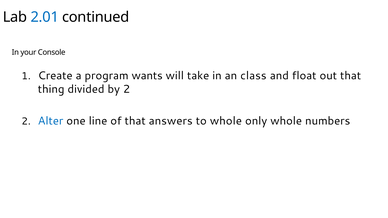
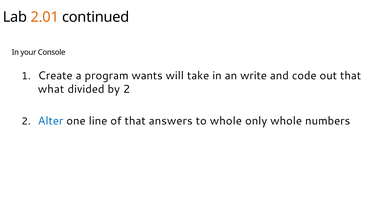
2.01 colour: blue -> orange (45, 17)
class: class -> write (254, 76)
float: float -> code (304, 76)
thing: thing -> what (51, 89)
